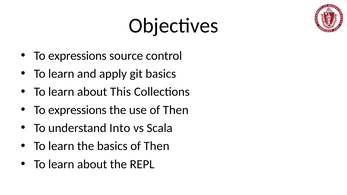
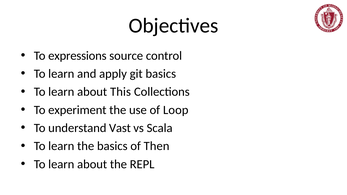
expressions: expressions -> experiment (77, 110)
use of Then: Then -> Loop (176, 110)
Into: Into -> Vast (120, 128)
